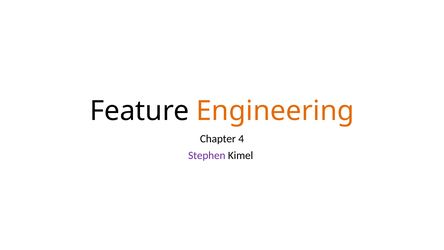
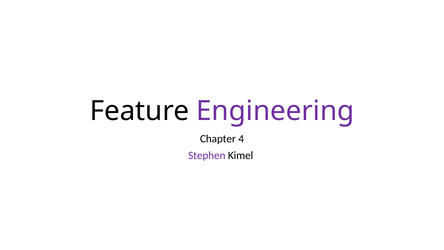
Engineering colour: orange -> purple (275, 111)
